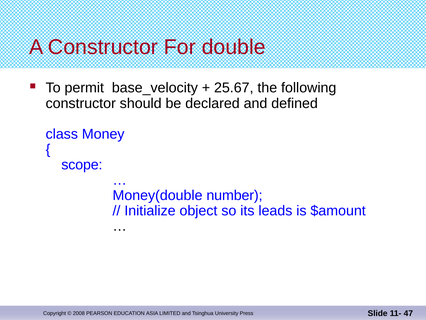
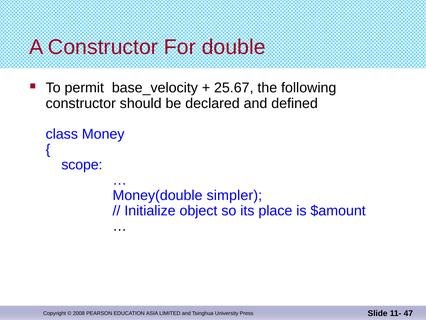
number: number -> simpler (234, 195)
leads: leads -> place (275, 210)
